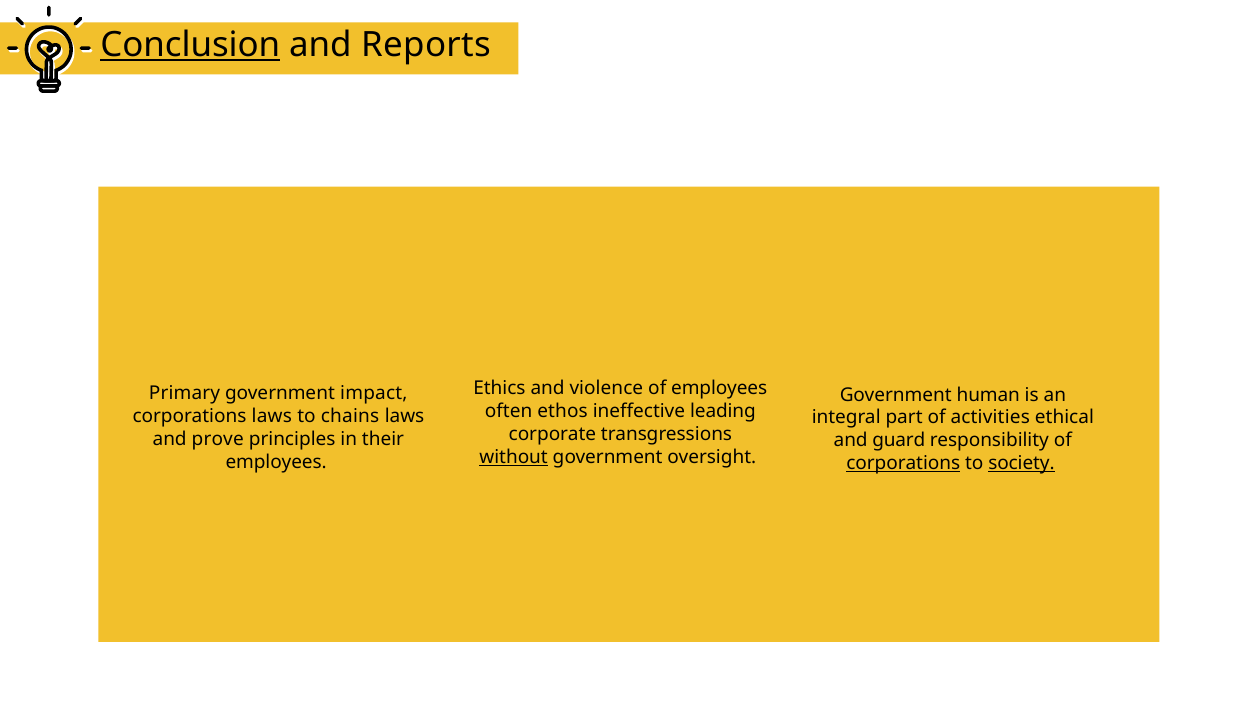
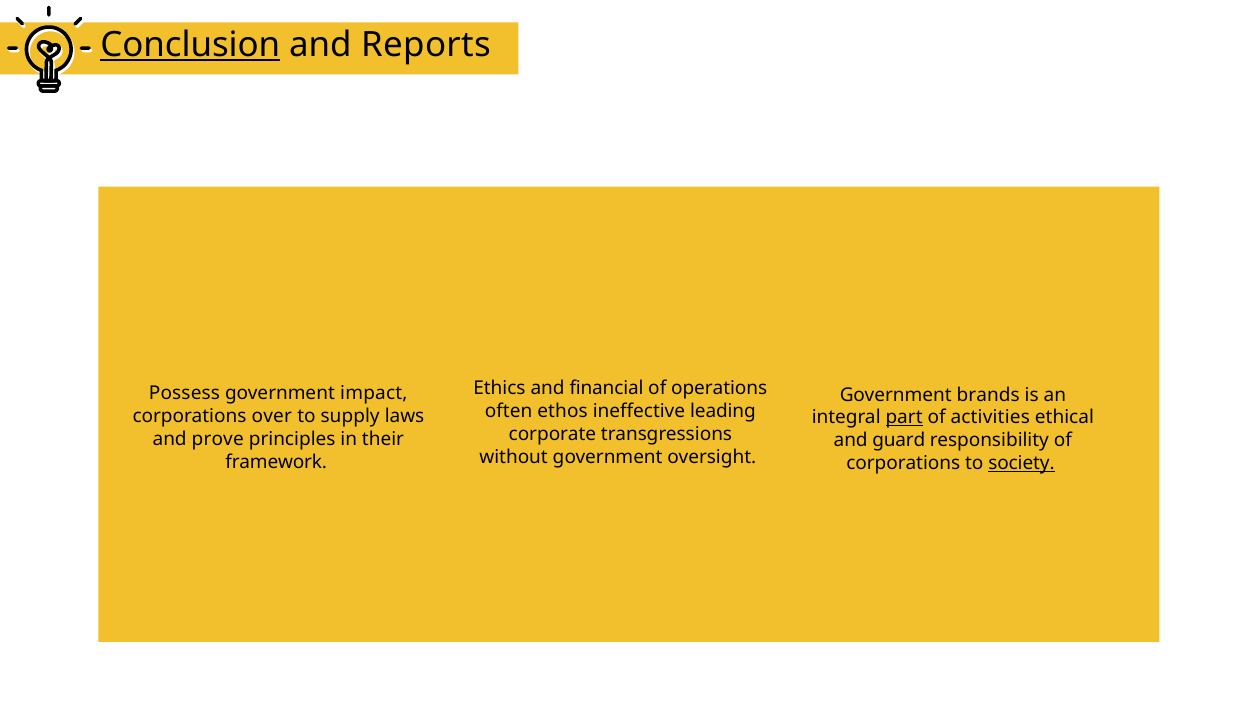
violence: violence -> financial (606, 389)
of employees: employees -> operations (719, 389)
Primary: Primary -> Possess (184, 393)
human: human -> brands (988, 395)
corporations laws: laws -> over (272, 416)
chains: chains -> supply (350, 416)
part underline: none -> present (904, 418)
without underline: present -> none (514, 457)
employees: employees -> framework (276, 462)
corporations underline: present -> none (903, 463)
